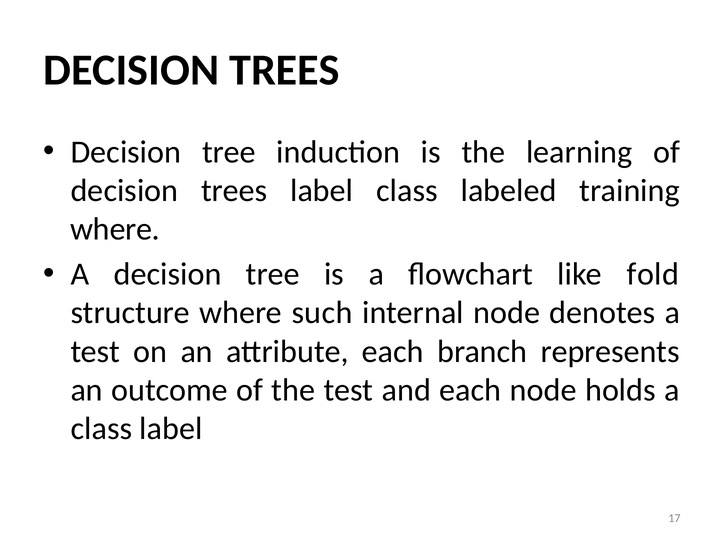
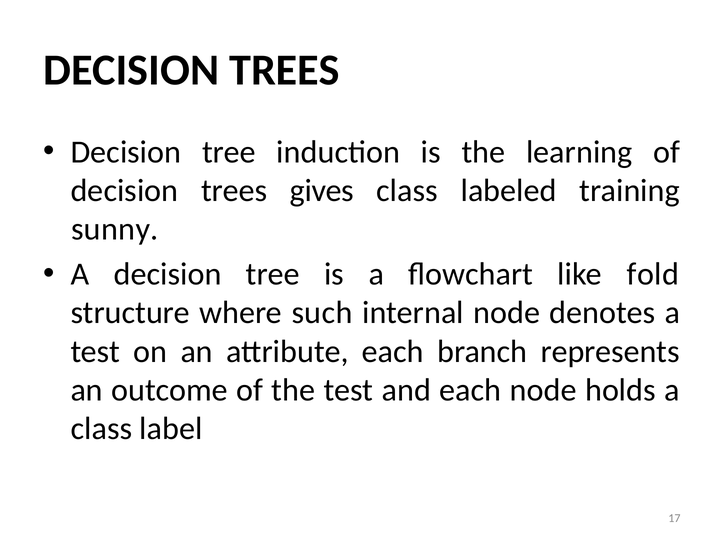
trees label: label -> gives (322, 191)
where: where -> sunny (115, 229)
